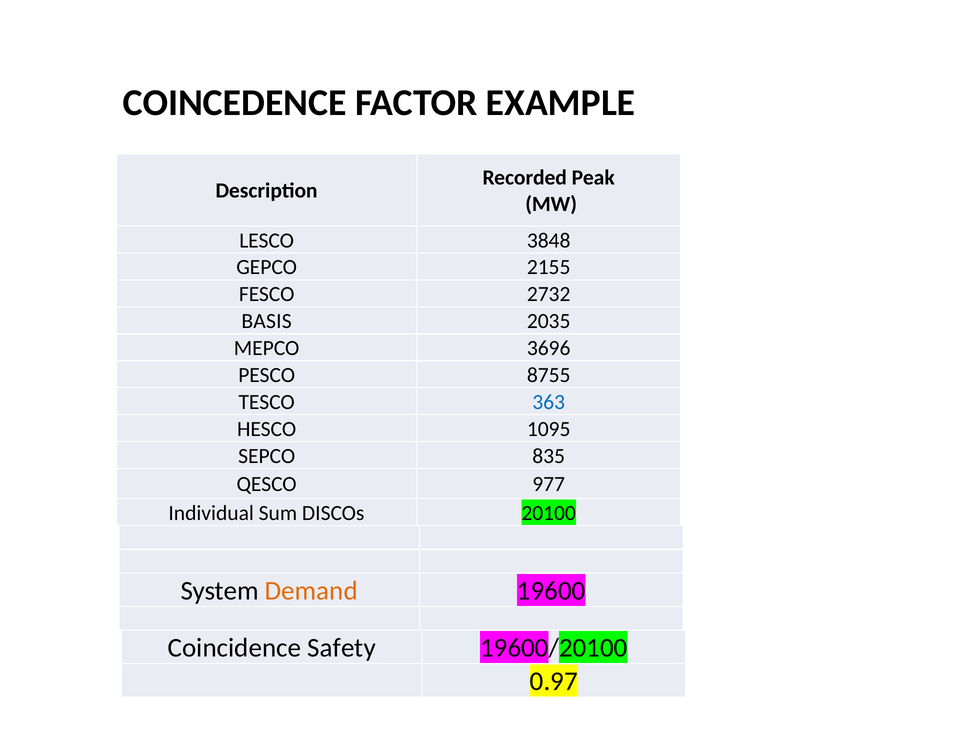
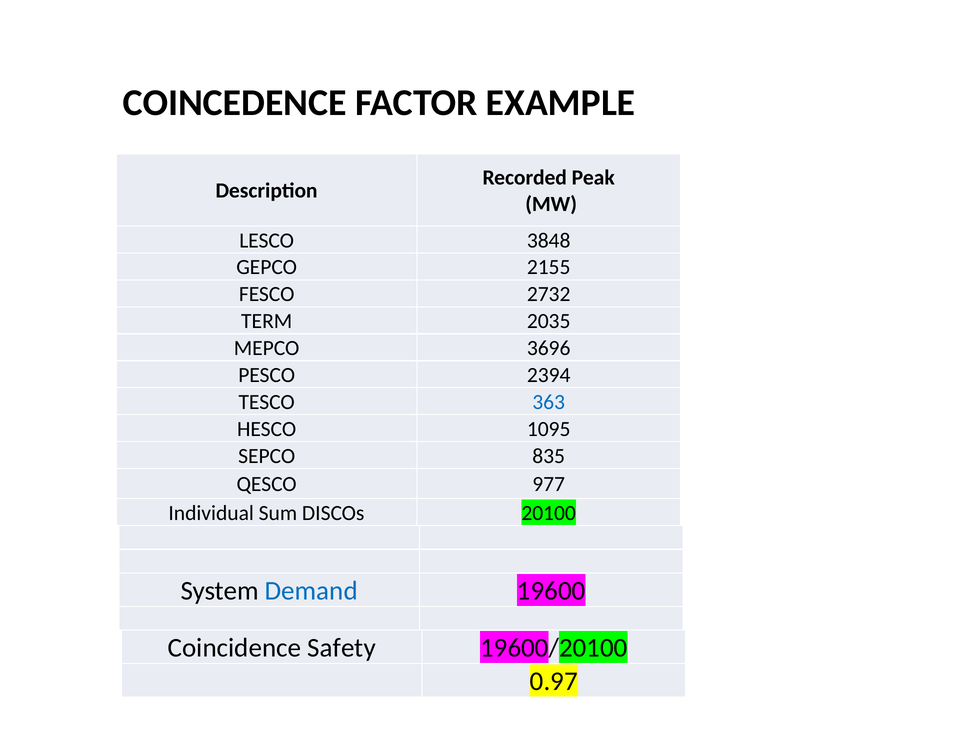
BASIS: BASIS -> TERM (267, 321)
8755: 8755 -> 2394 (549, 375)
Demand colour: orange -> blue (311, 591)
